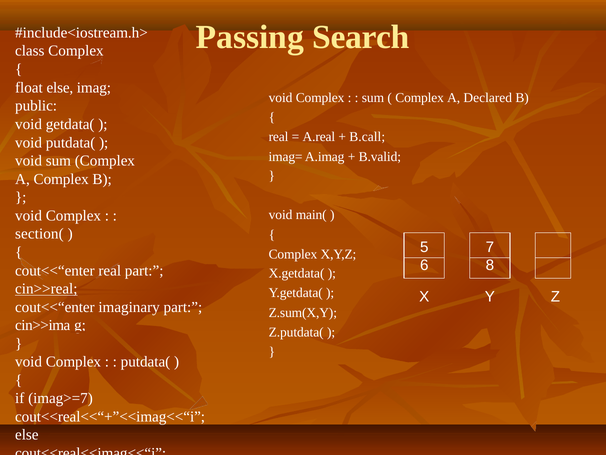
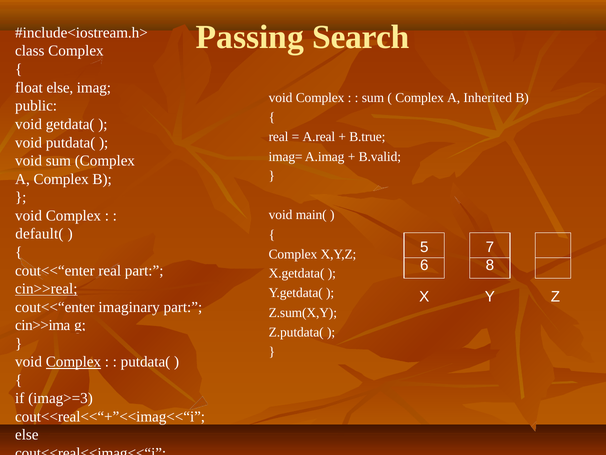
Declared: Declared -> Inherited (488, 98)
B.call: B.call -> B.true (367, 137)
section(: section( -> default( (39, 234)
Complex underline: none -> present (73, 361)
imag>=7: imag>=7 -> imag>=3 (60, 398)
